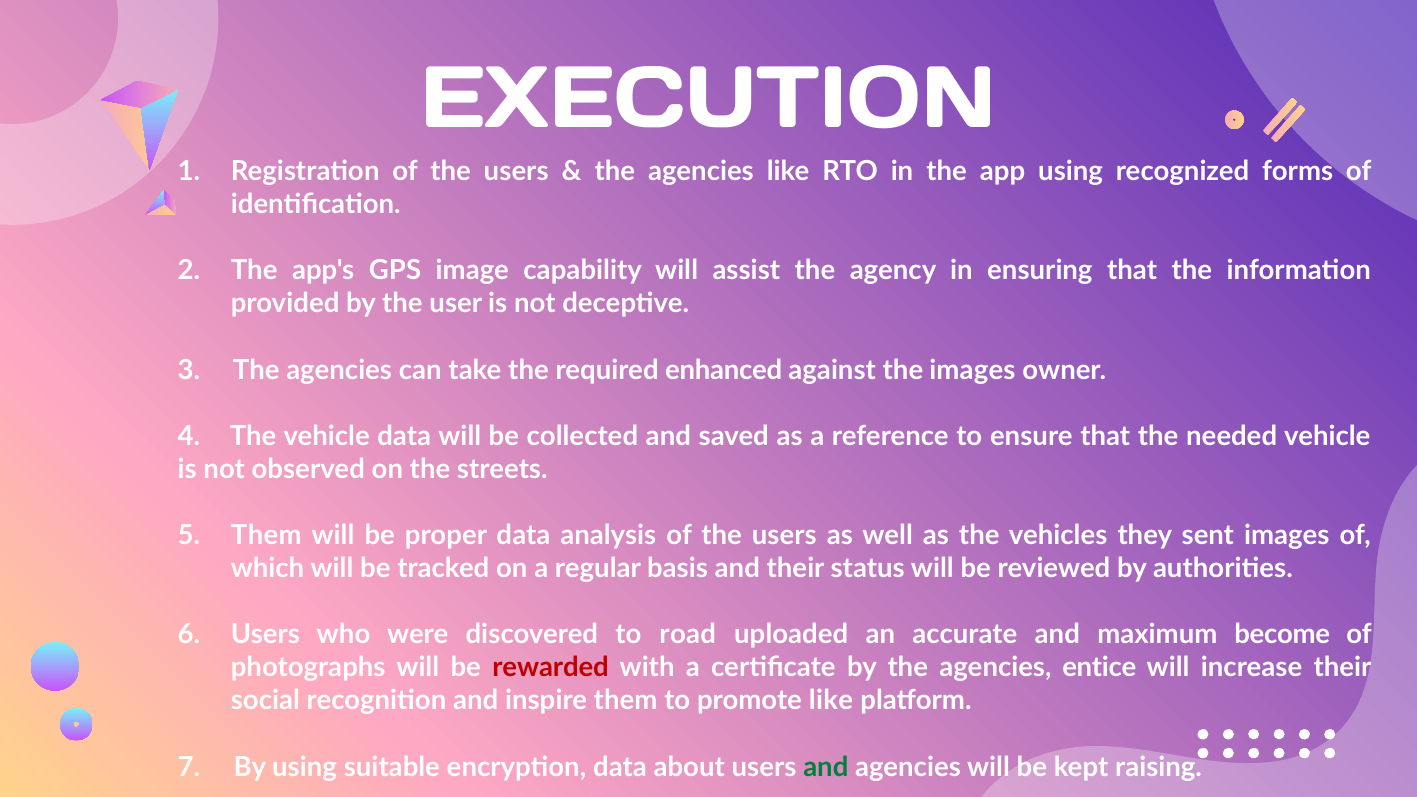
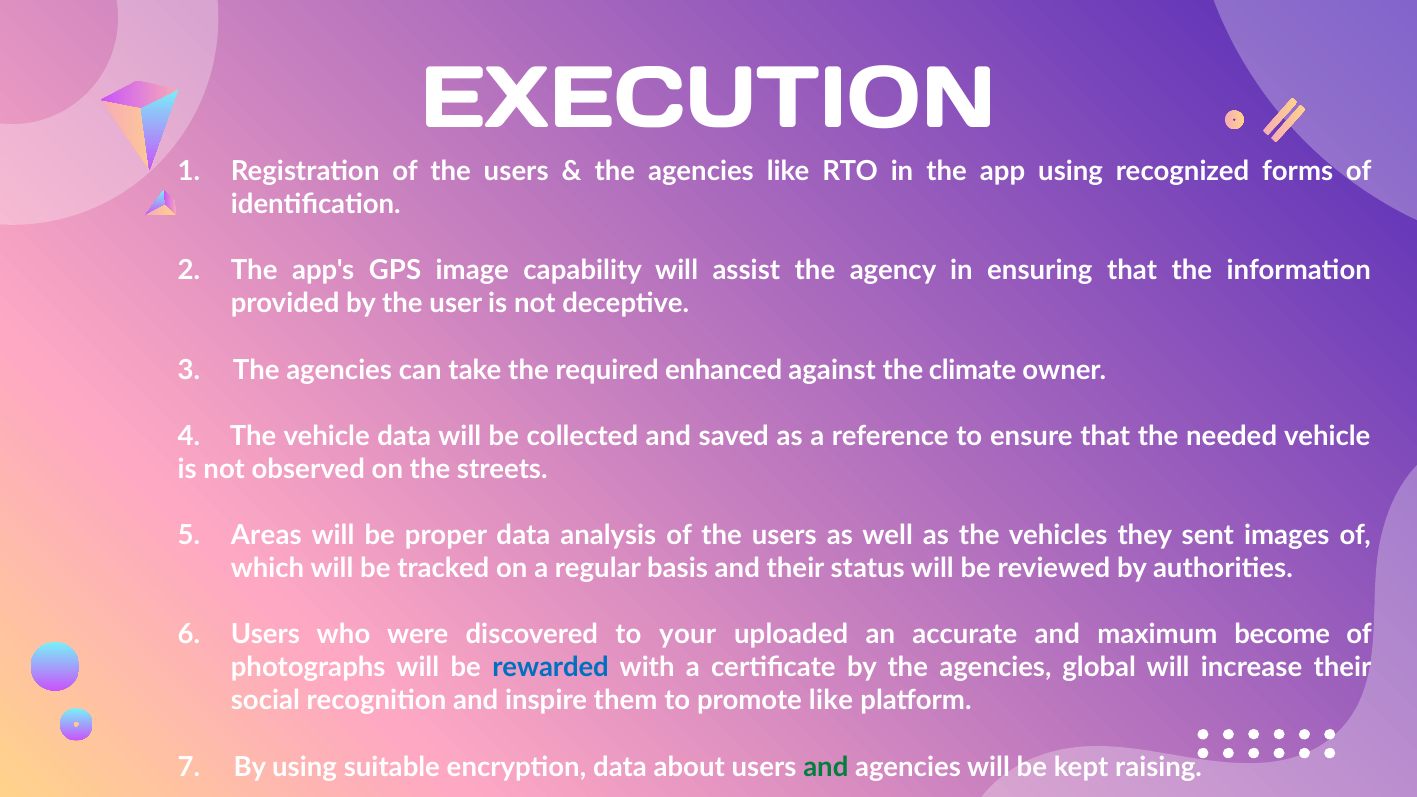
the images: images -> climate (973, 370)
Them: Them -> Areas (266, 536)
road: road -> your (688, 635)
rewarded colour: red -> blue (551, 668)
entice: entice -> global (1099, 668)
